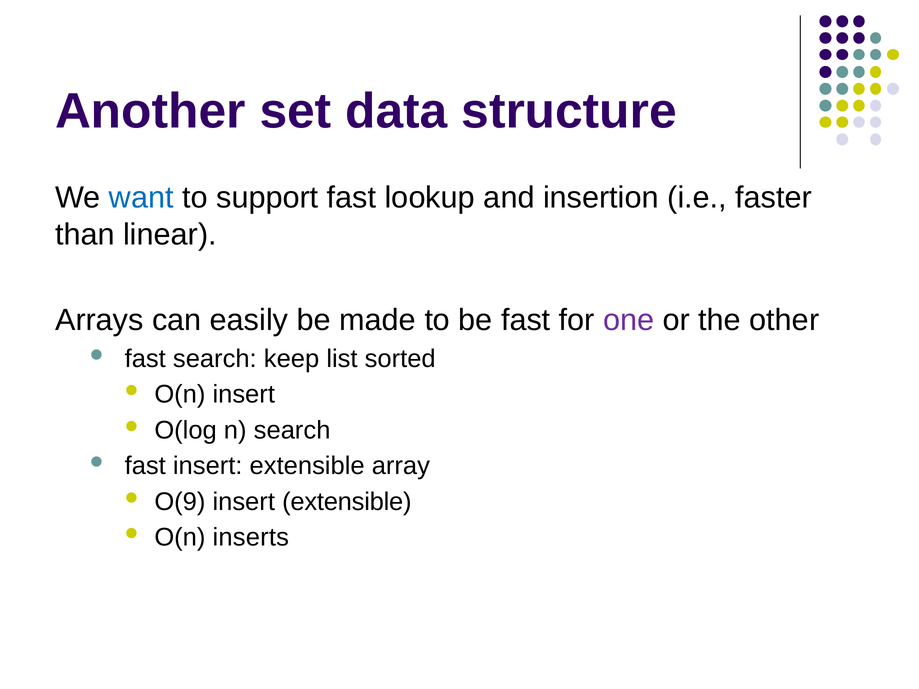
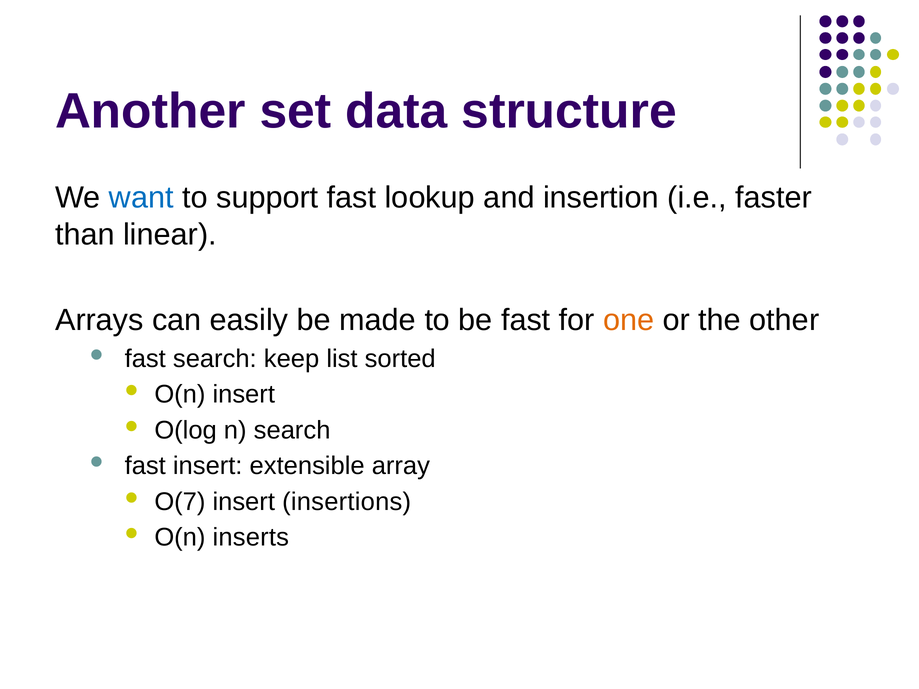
one colour: purple -> orange (629, 320)
O(9: O(9 -> O(7 (180, 502)
extensible: extensible -> insertions (347, 502)
